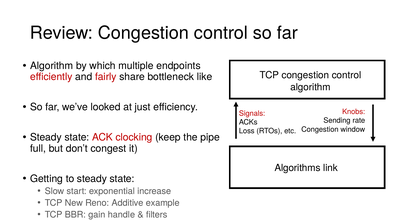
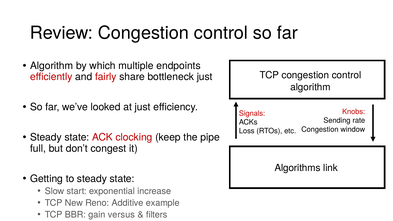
bottleneck like: like -> just (205, 77)
handle: handle -> versus (121, 215)
